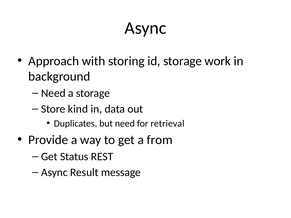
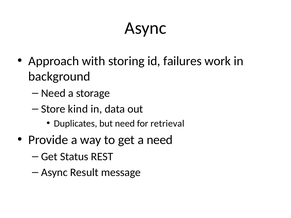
id storage: storage -> failures (183, 61)
a from: from -> need (160, 140)
